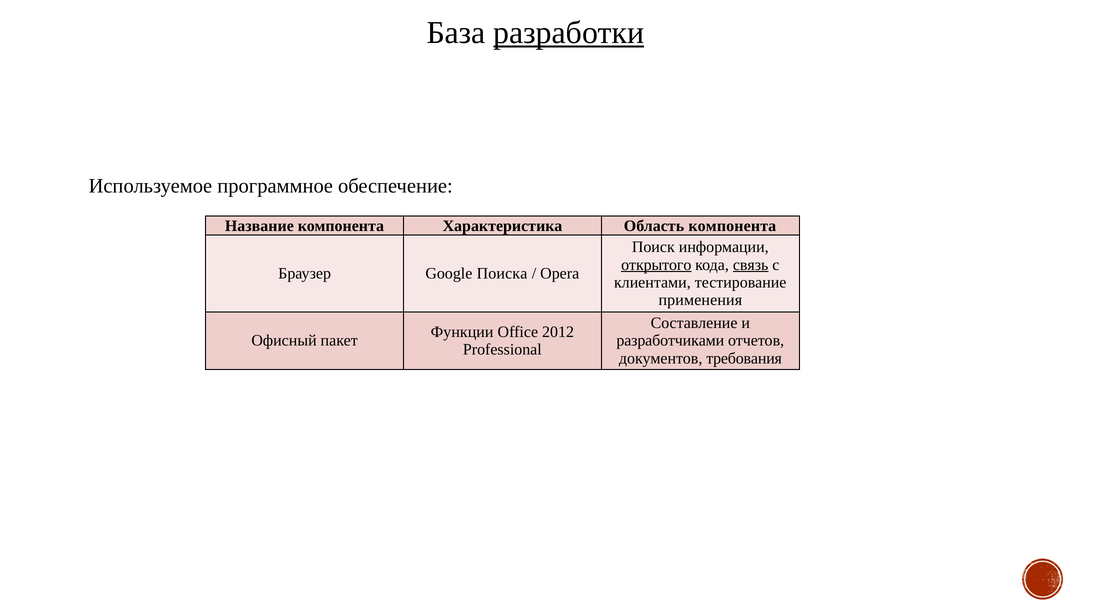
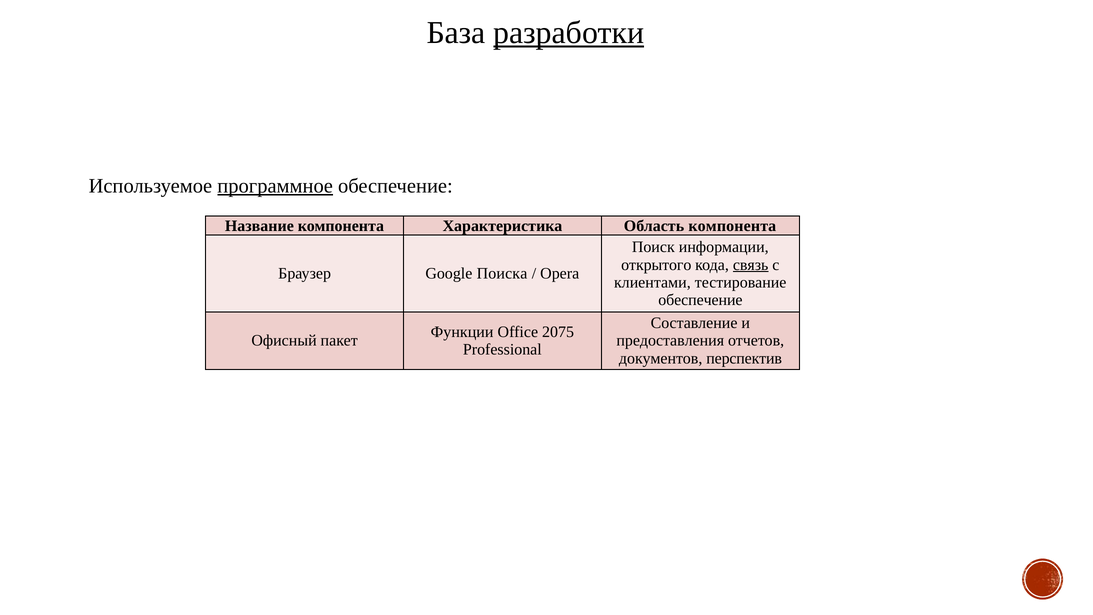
программное underline: none -> present (275, 186)
открытого underline: present -> none (656, 265)
применения: применения -> обеспечение (700, 300)
2012: 2012 -> 2075 (558, 332)
разработчиками: разработчиками -> предоставления (670, 341)
требования: требования -> перспектив (744, 358)
